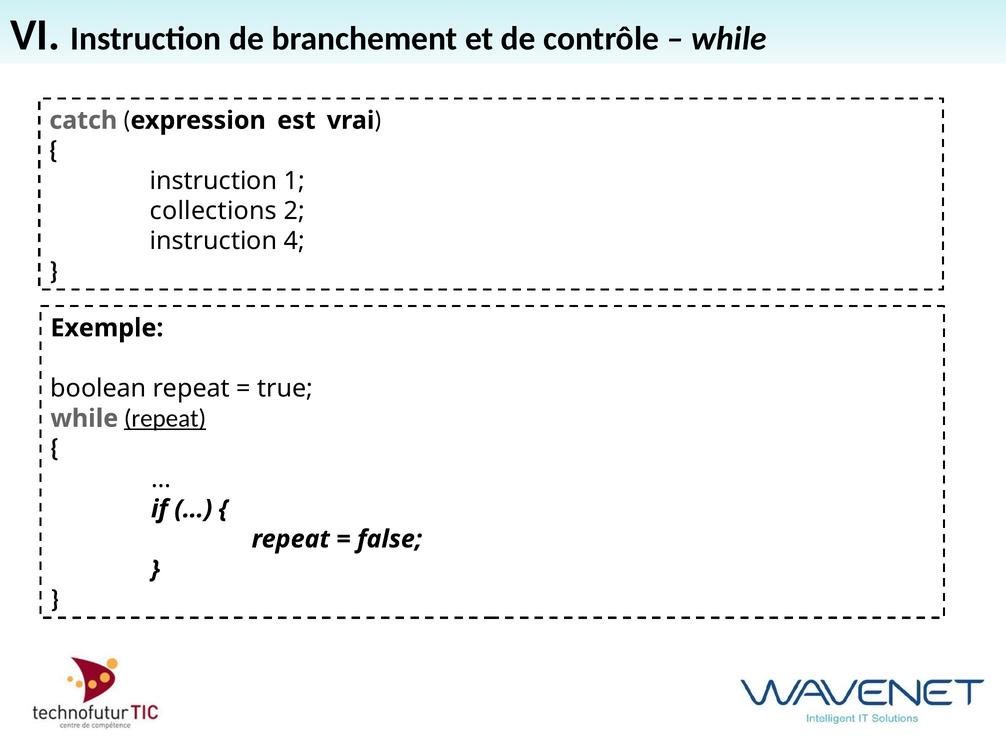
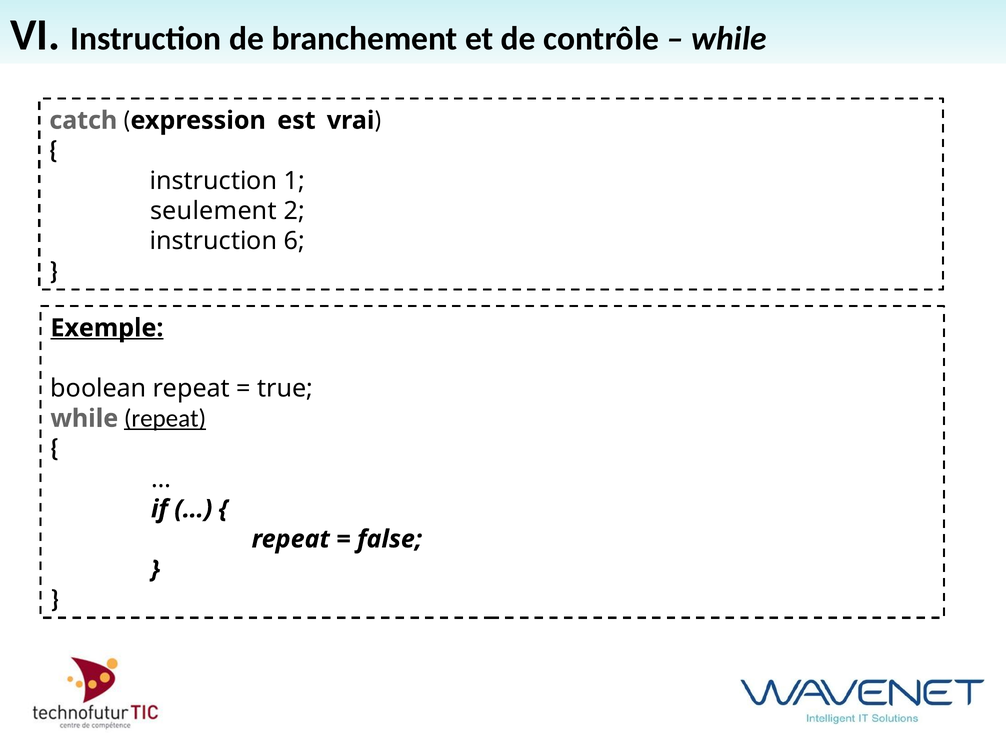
collections: collections -> seulement (213, 211)
4: 4 -> 6 (294, 241)
Exemple underline: none -> present (107, 328)
